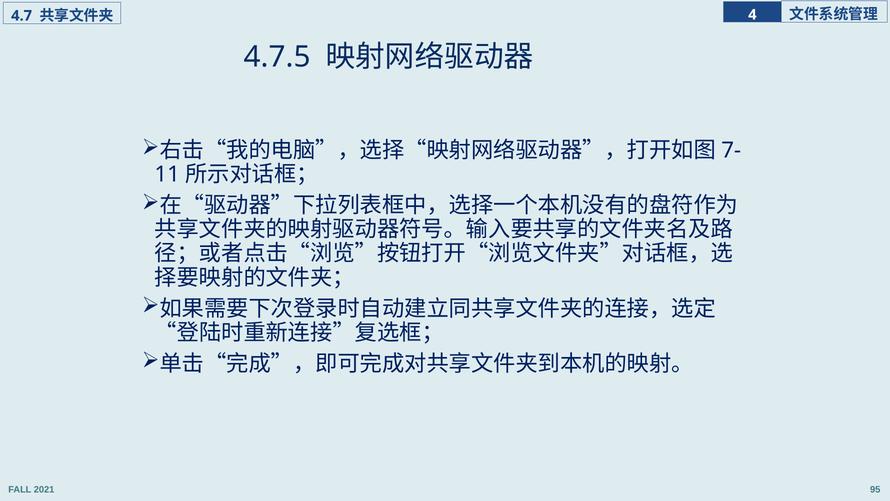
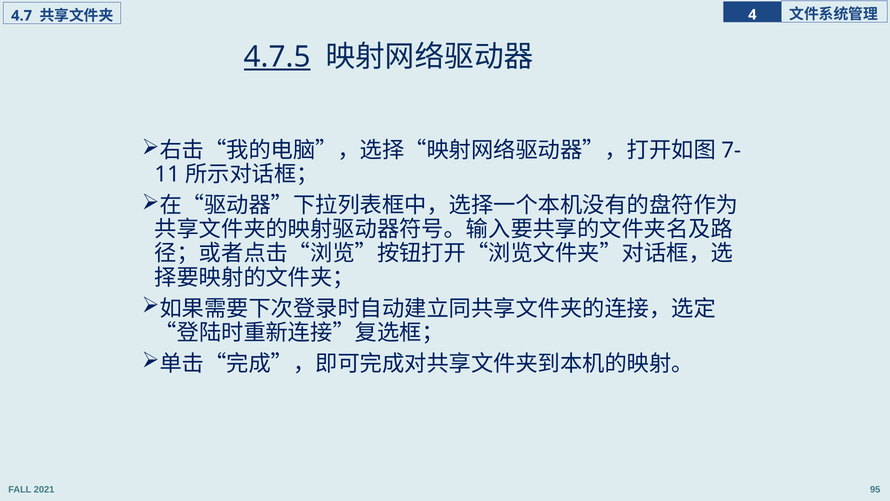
4.7.5 underline: none -> present (277, 57)
